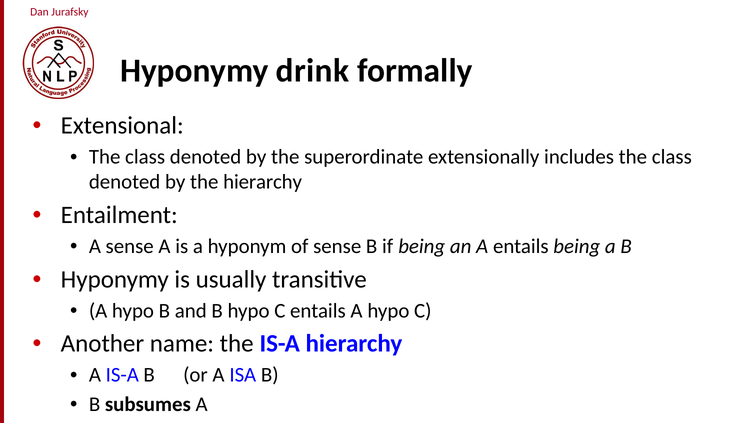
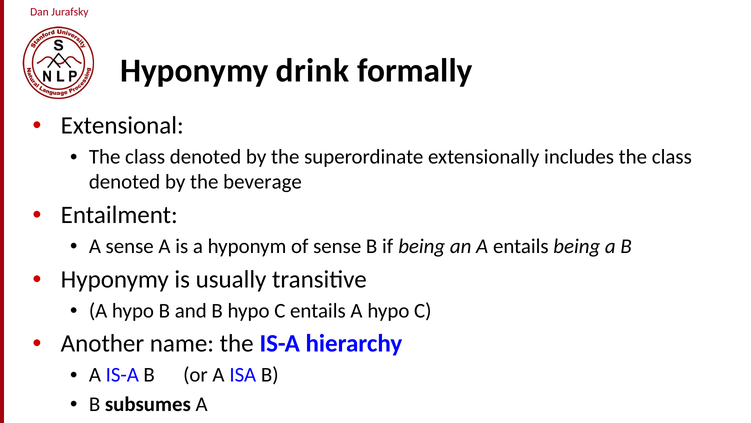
the hierarchy: hierarchy -> beverage (263, 182)
